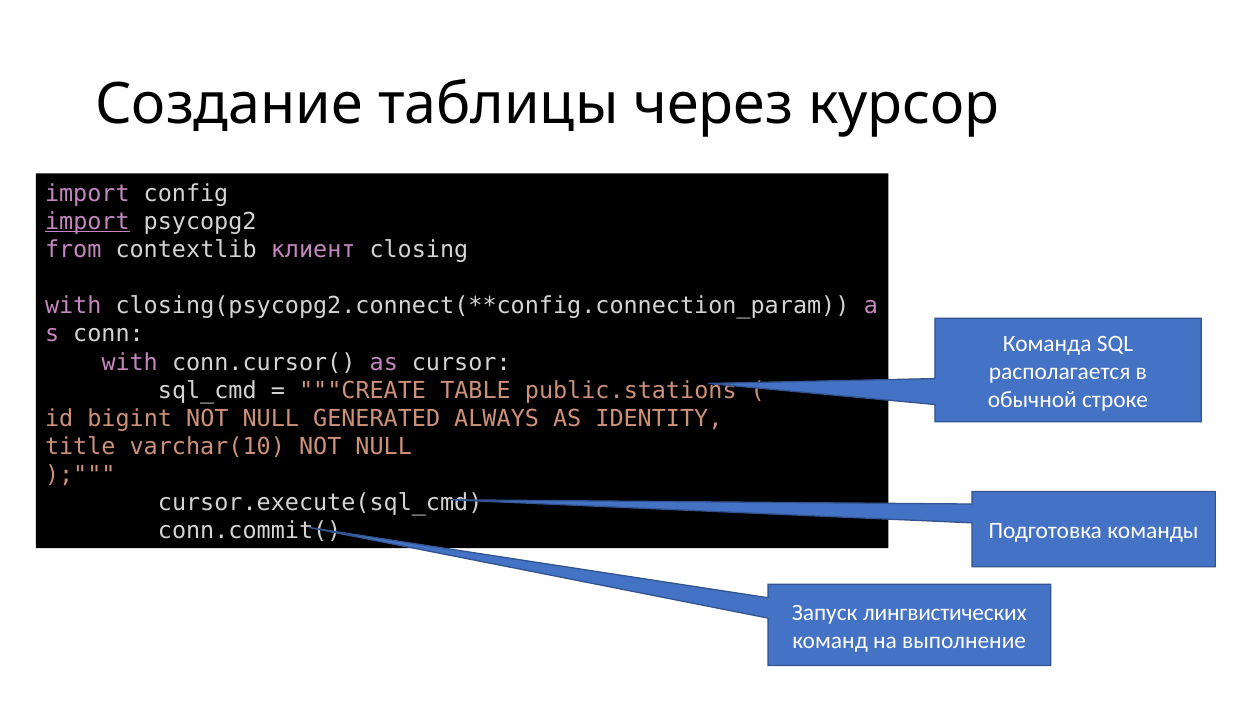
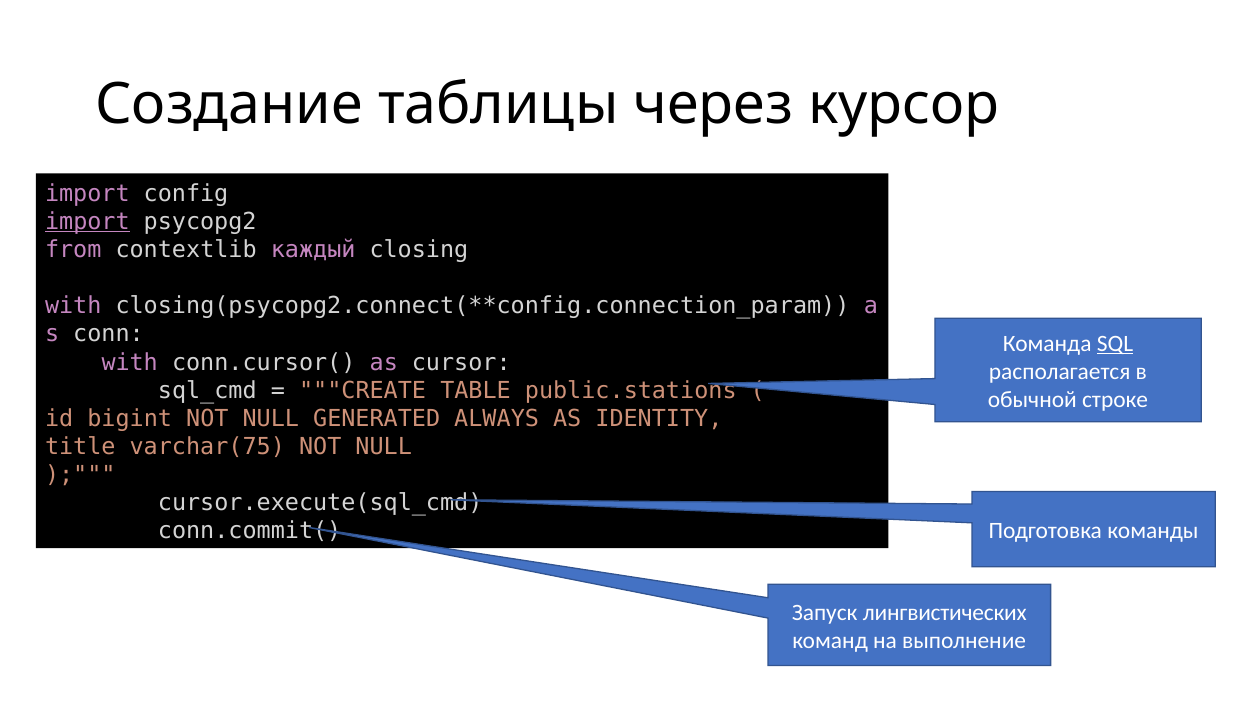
клиент: клиент -> каждый (313, 250)
SQL underline: none -> present (1115, 344)
varchar(10: varchar(10 -> varchar(75 (207, 447)
